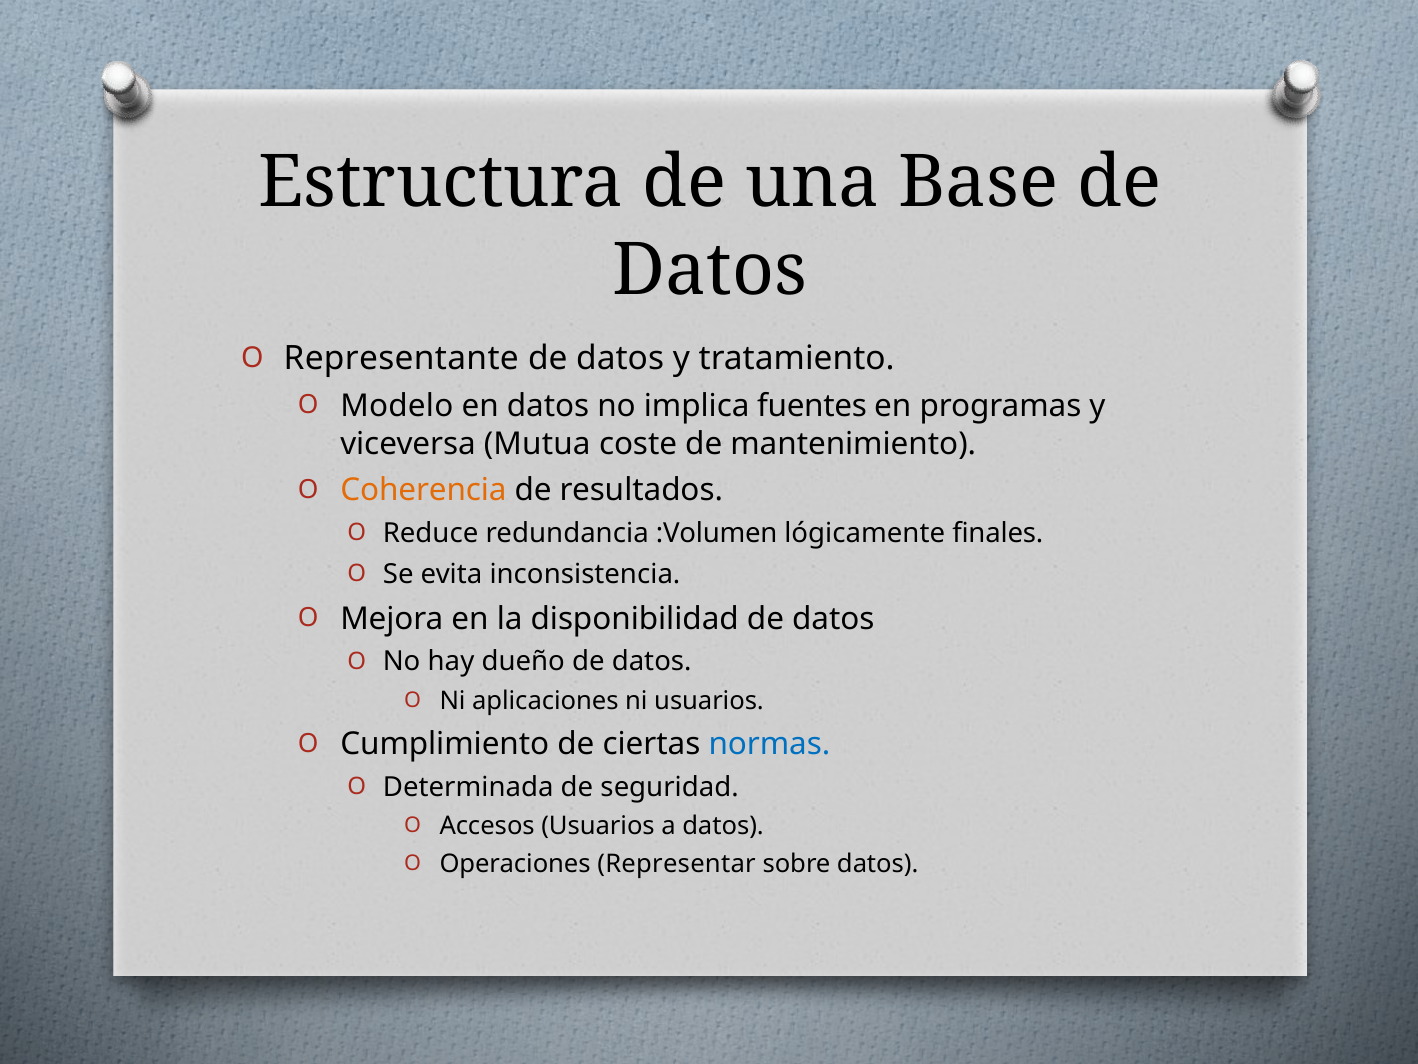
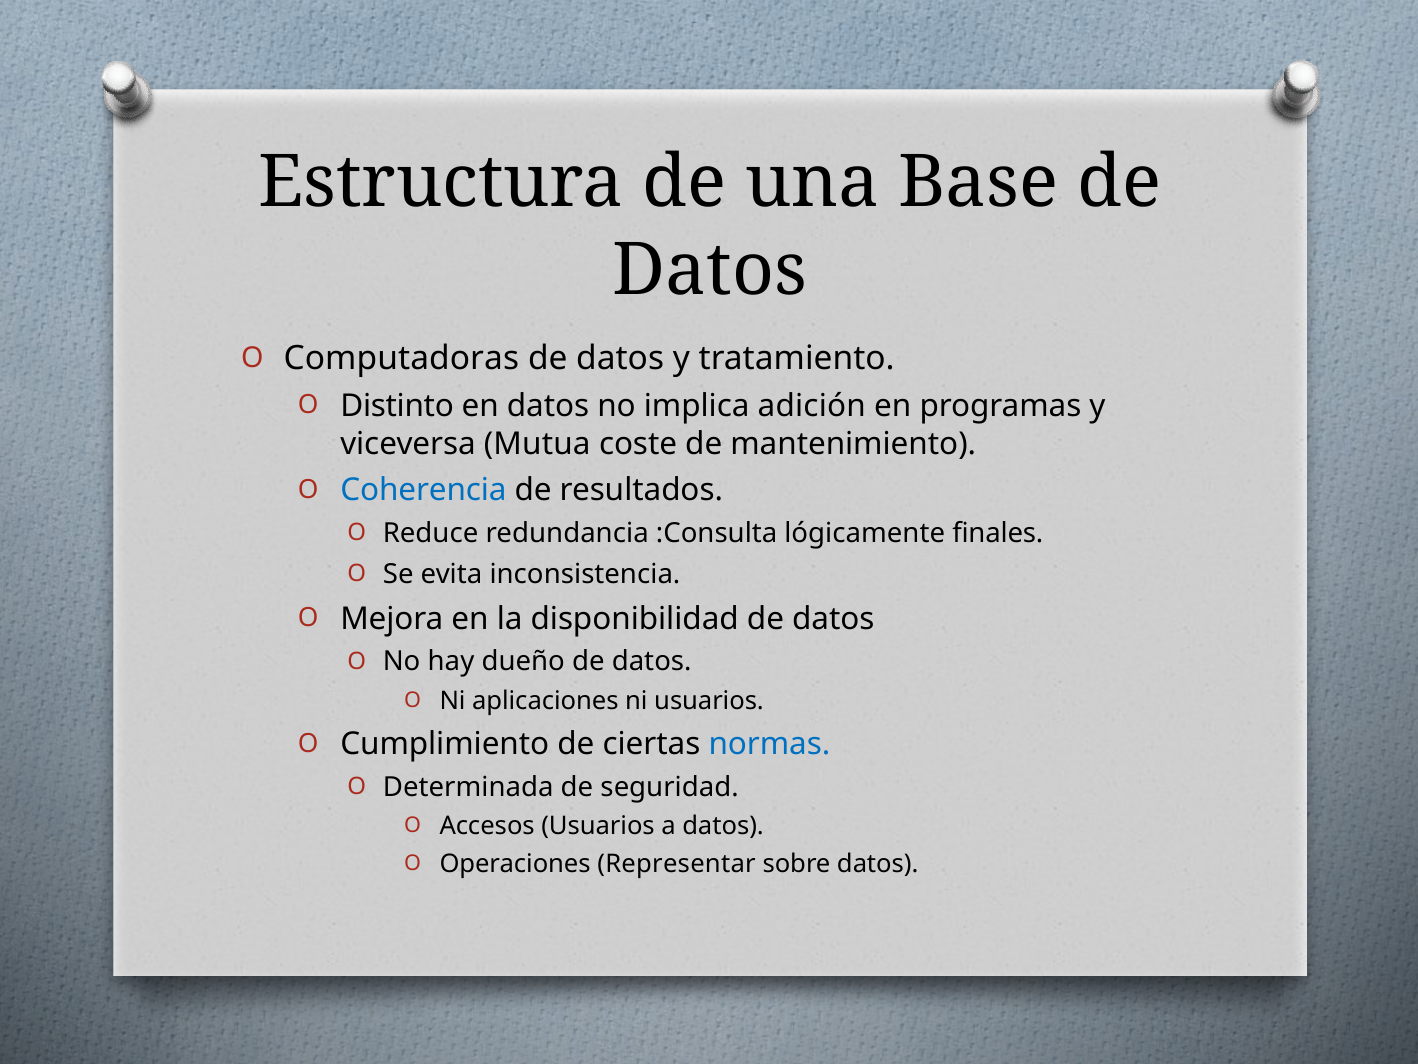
Representante: Representante -> Computadoras (401, 358)
Modelo: Modelo -> Distinto (397, 406)
fuentes: fuentes -> adición (812, 406)
Coherencia colour: orange -> blue (423, 490)
:Volumen: :Volumen -> :Consulta (717, 533)
